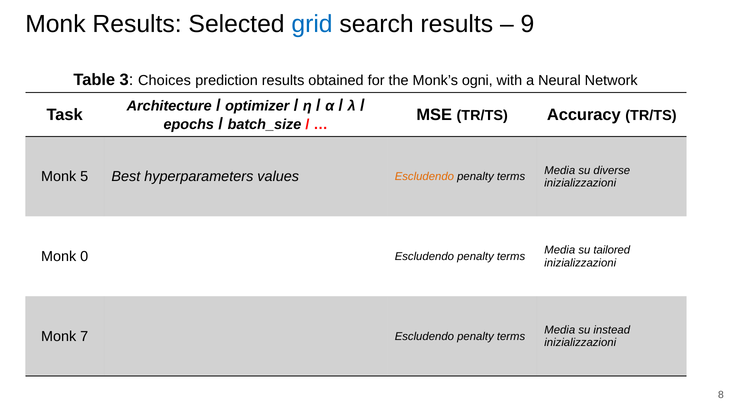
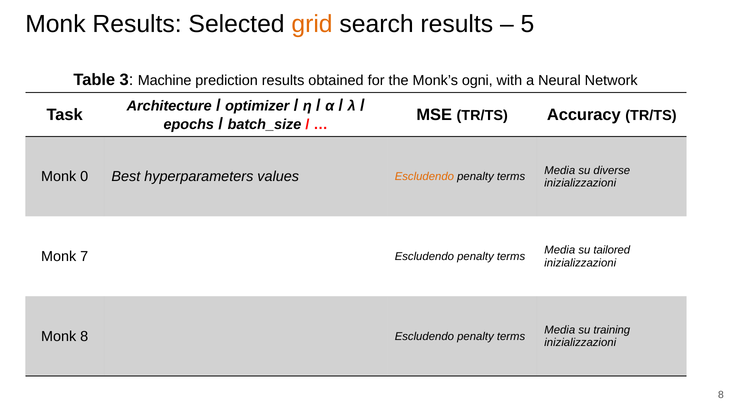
grid colour: blue -> orange (312, 24)
9: 9 -> 5 (527, 24)
Choices: Choices -> Machine (165, 80)
5: 5 -> 0 (84, 177)
0: 0 -> 7 (84, 256)
instead: instead -> training (612, 330)
Monk 7: 7 -> 8 (84, 336)
